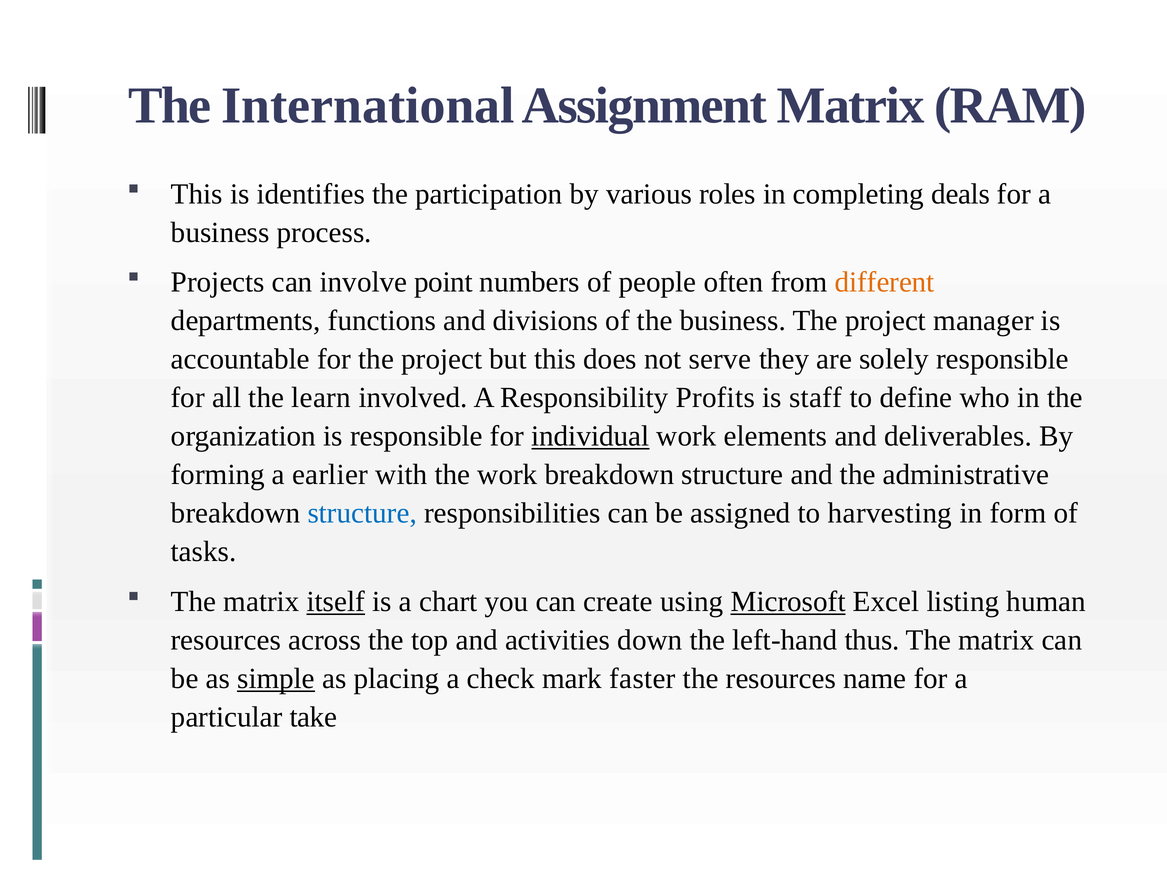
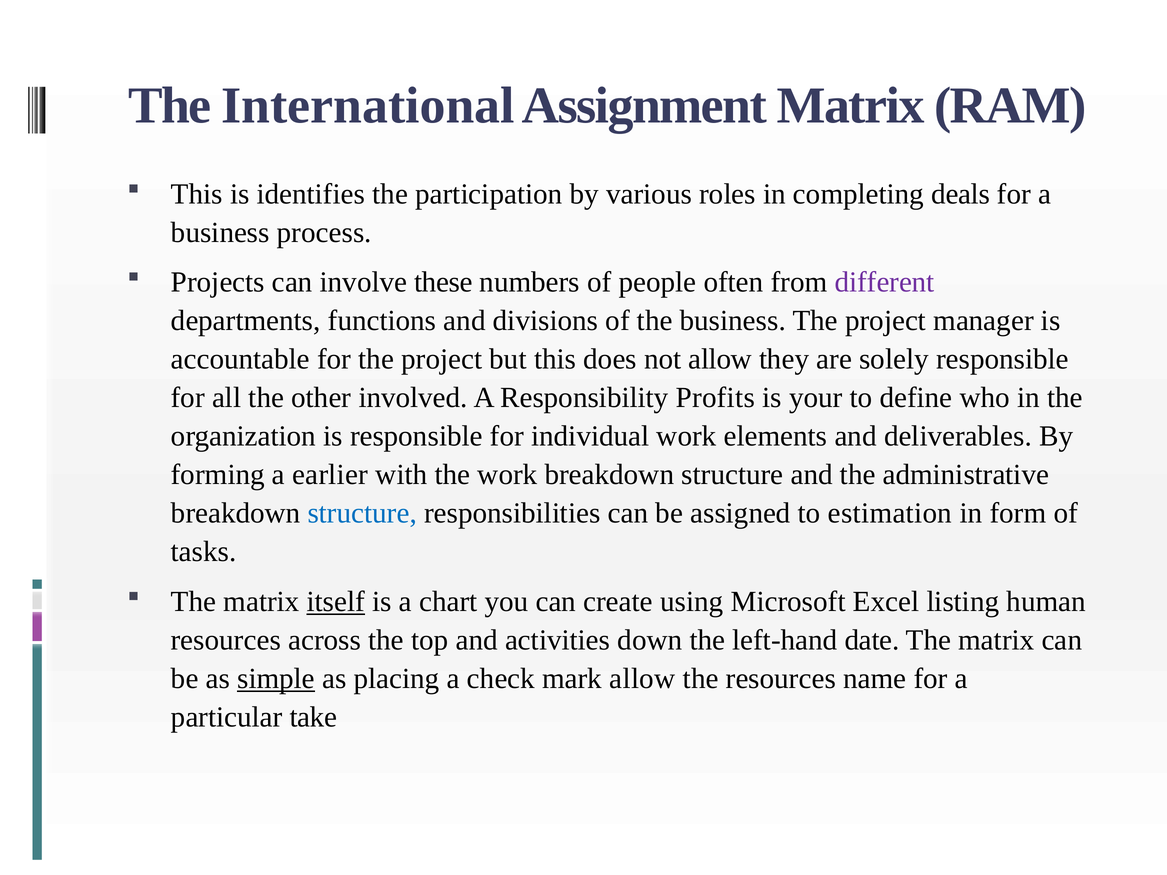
point: point -> these (443, 282)
different colour: orange -> purple (885, 282)
not serve: serve -> allow (720, 359)
learn: learn -> other (321, 398)
staff: staff -> your (816, 398)
individual underline: present -> none (590, 436)
harvesting: harvesting -> estimation (890, 513)
Microsoft underline: present -> none (788, 602)
thus: thus -> date (872, 640)
mark faster: faster -> allow (642, 679)
